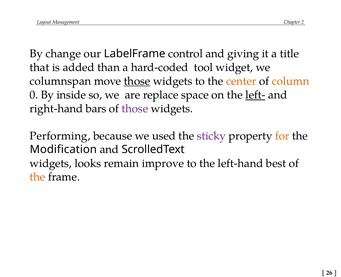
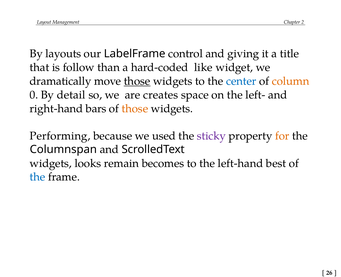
change: change -> layouts (63, 53)
added: added -> follow (79, 67)
tool: tool -> like (203, 67)
columnspan: columnspan -> dramatically (61, 81)
center colour: orange -> blue (241, 81)
inside: inside -> detail (71, 95)
replace: replace -> creates (161, 95)
left- underline: present -> none (255, 95)
those colour: purple -> orange (135, 109)
Modification: Modification -> Columnspan (63, 149)
improve: improve -> becomes (163, 163)
the colour: orange -> blue (38, 177)
